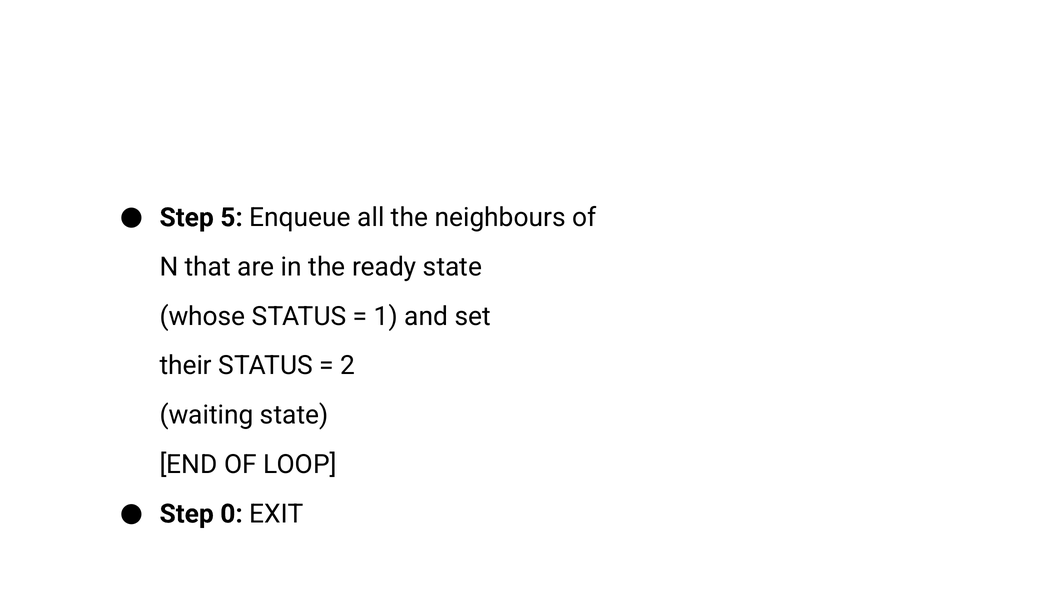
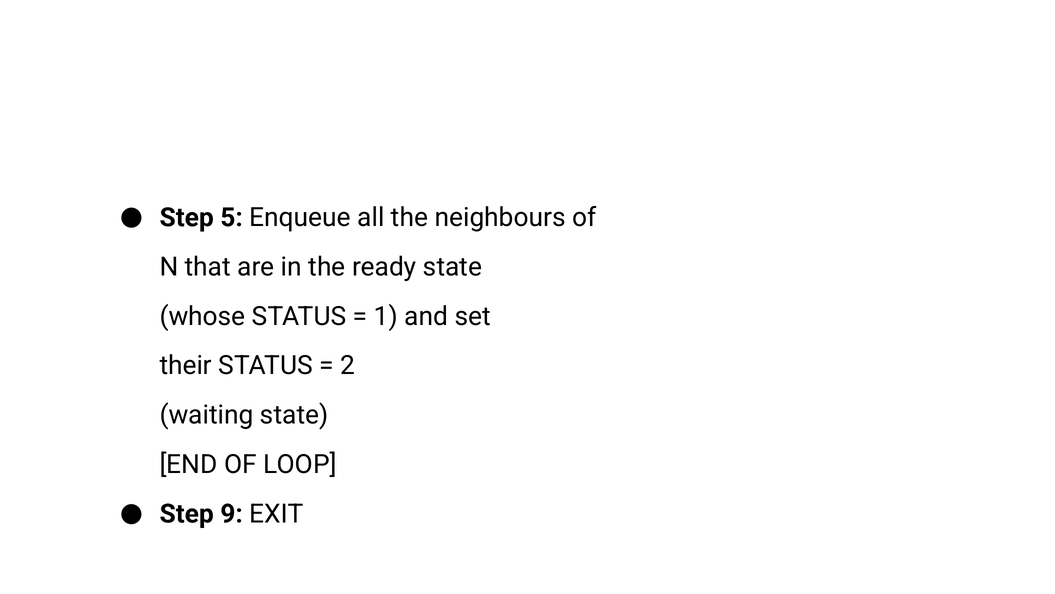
0: 0 -> 9 (232, 513)
